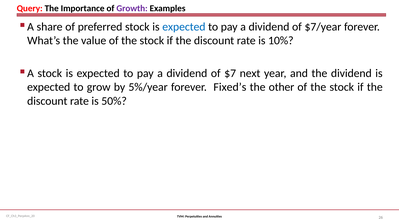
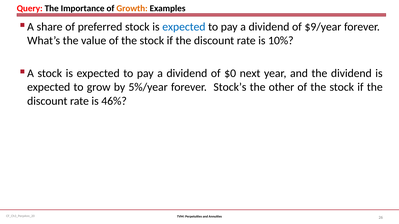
Growth colour: purple -> orange (132, 8)
$7/year: $7/year -> $9/year (323, 27)
$7: $7 -> $0 (230, 73)
Fixed’s: Fixed’s -> Stock’s (230, 87)
50%: 50% -> 46% (114, 101)
